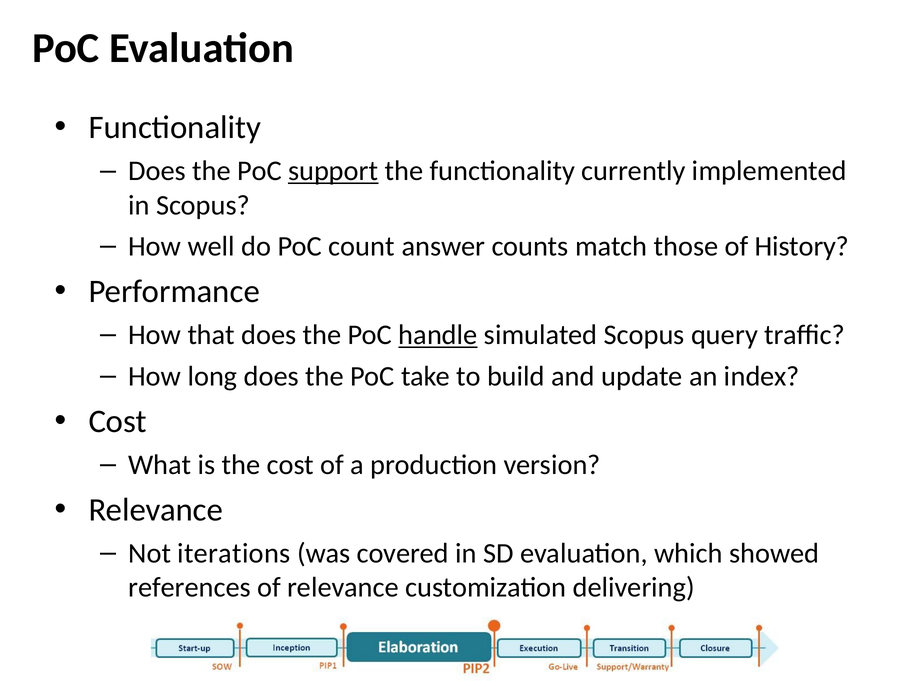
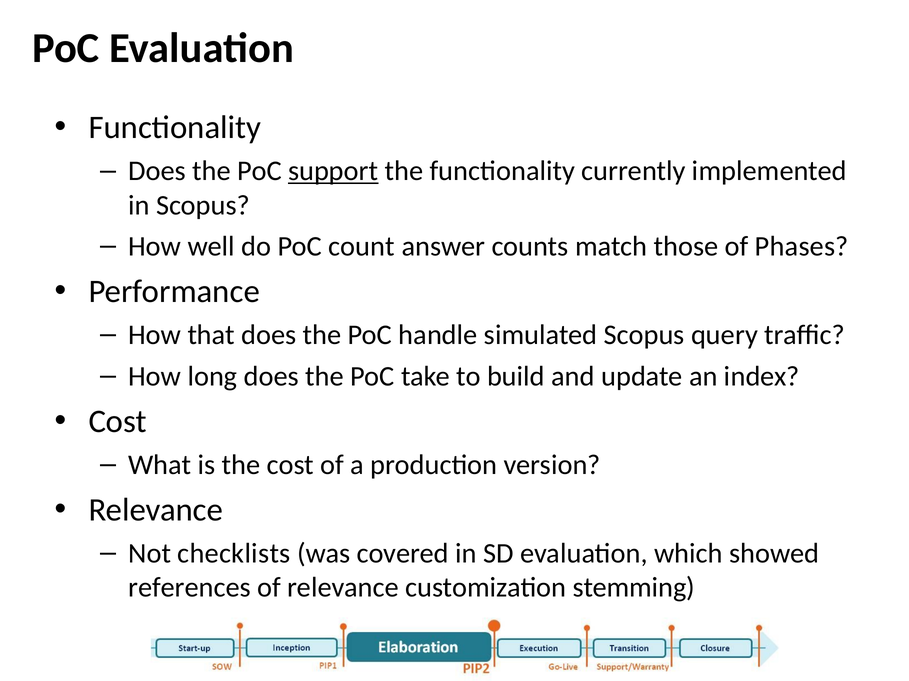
History: History -> Phases (802, 247)
handle underline: present -> none (438, 335)
iterations: iterations -> checklists (234, 554)
delivering: delivering -> stemming (634, 588)
